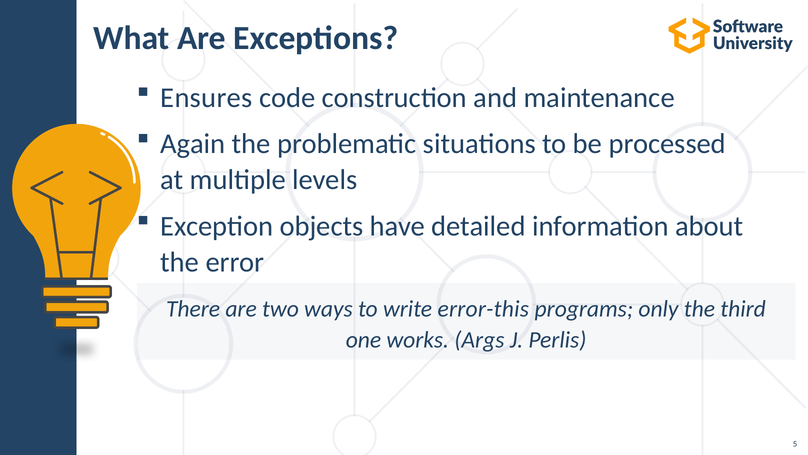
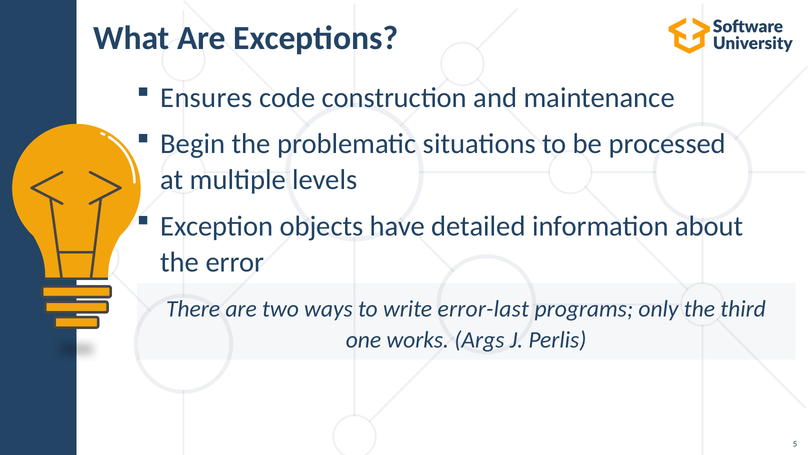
Again: Again -> Begin (193, 144)
error-this: error-this -> error-last (483, 309)
